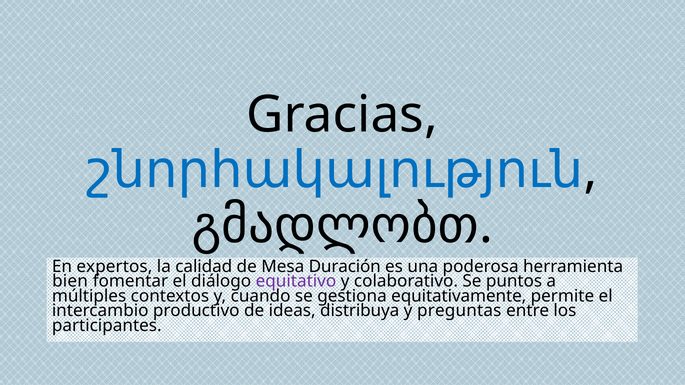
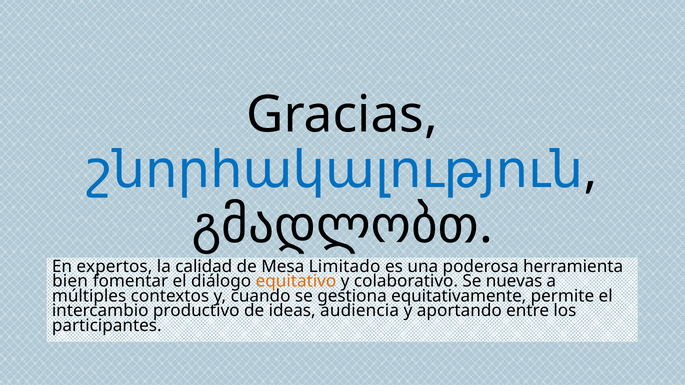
Duración: Duración -> Limitado (345, 267)
equitativo colour: purple -> orange (296, 281)
puntos: puntos -> nuevas (514, 281)
distribuya: distribuya -> audiencia (360, 311)
preguntas: preguntas -> aportando (459, 311)
